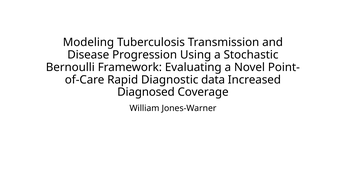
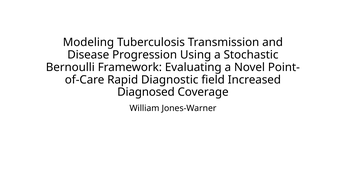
data: data -> field (213, 80)
